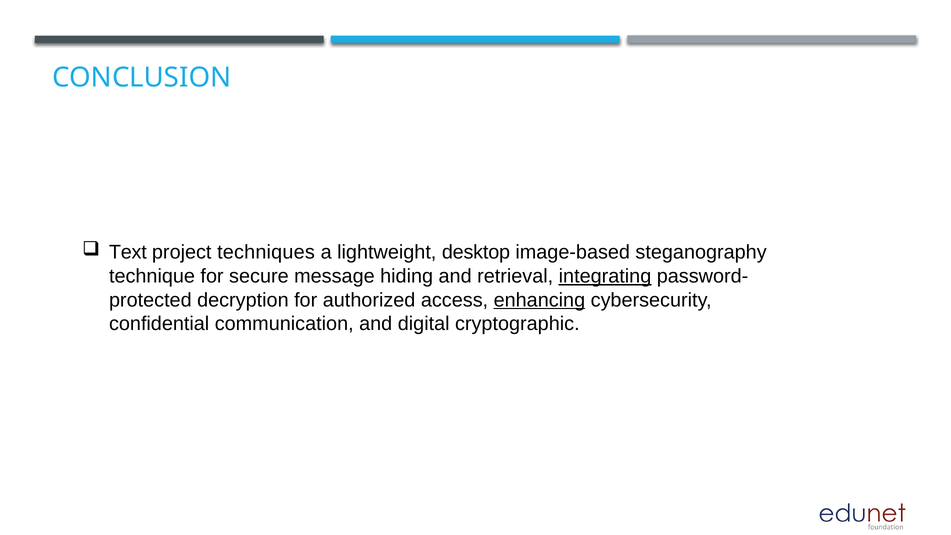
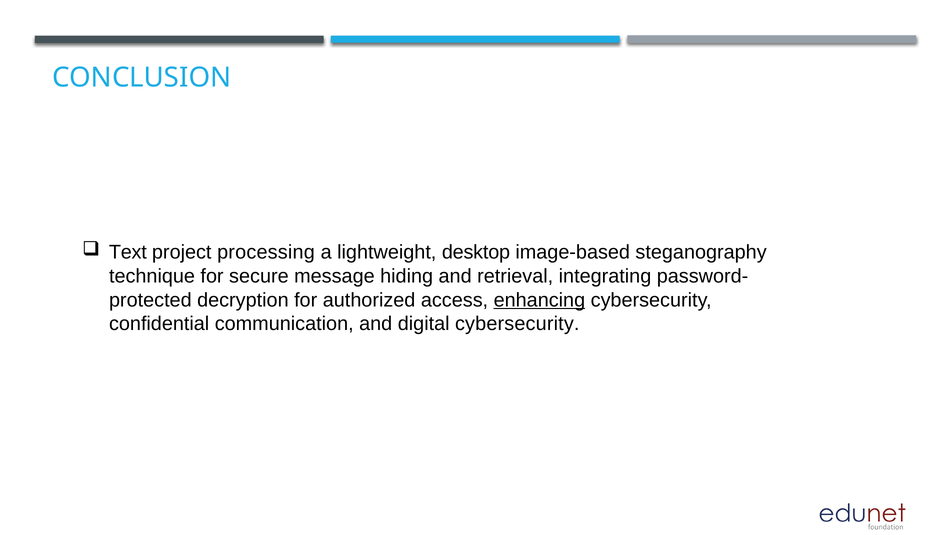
techniques: techniques -> processing (266, 252)
integrating underline: present -> none (605, 276)
digital cryptographic: cryptographic -> cybersecurity (517, 324)
